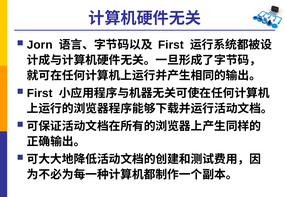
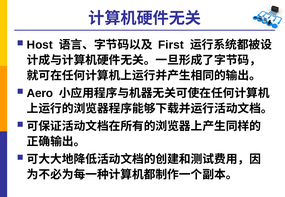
Jorn: Jorn -> Host (40, 45)
First: First -> Aero (40, 93)
